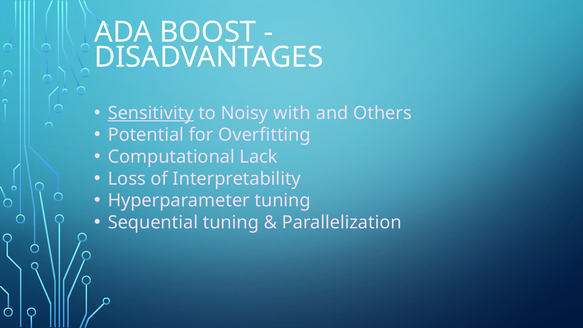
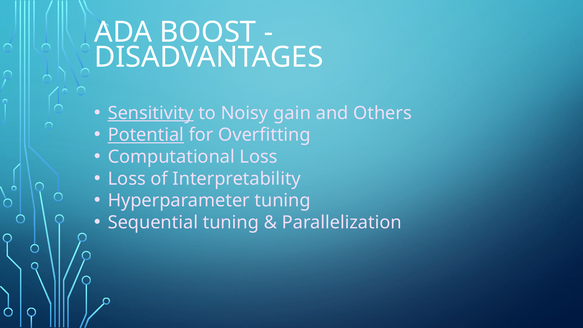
with: with -> gain (292, 113)
Potential underline: none -> present (146, 135)
Computational Lack: Lack -> Loss (259, 157)
